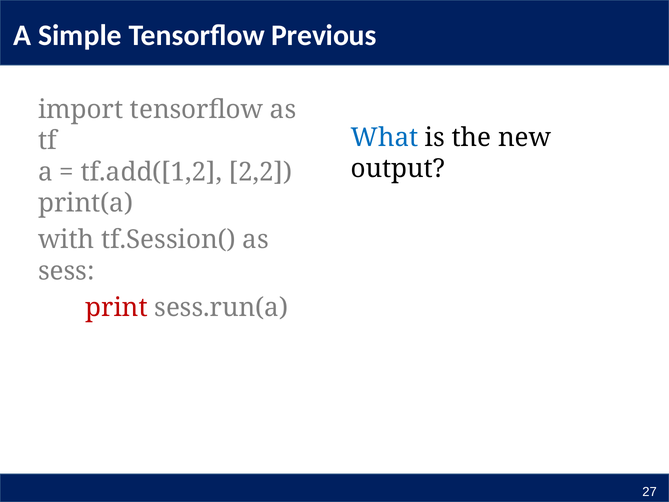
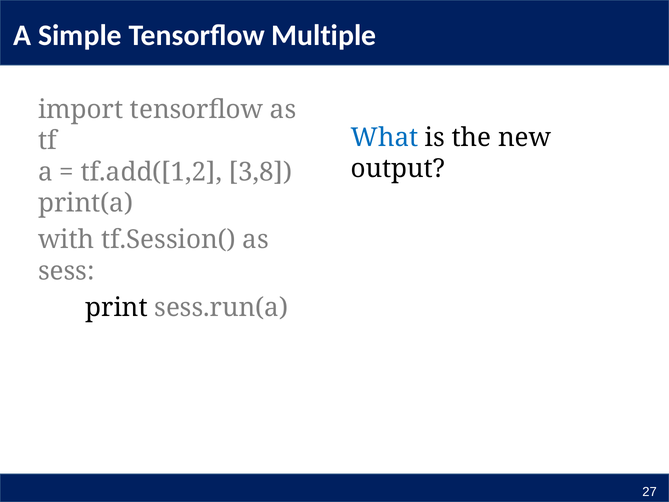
Previous: Previous -> Multiple (324, 36)
2,2: 2,2 -> 3,8 (260, 172)
print colour: red -> black (117, 307)
